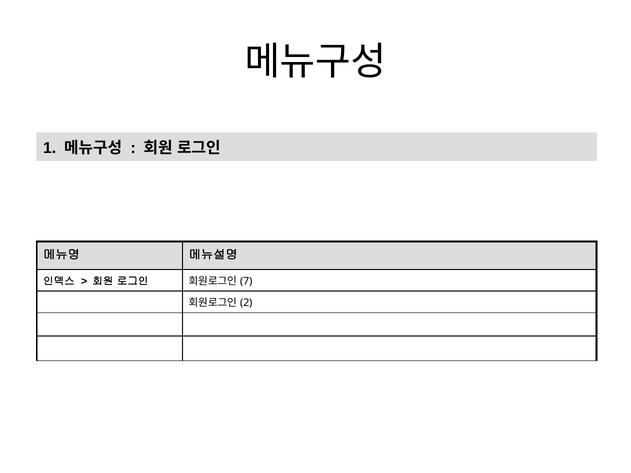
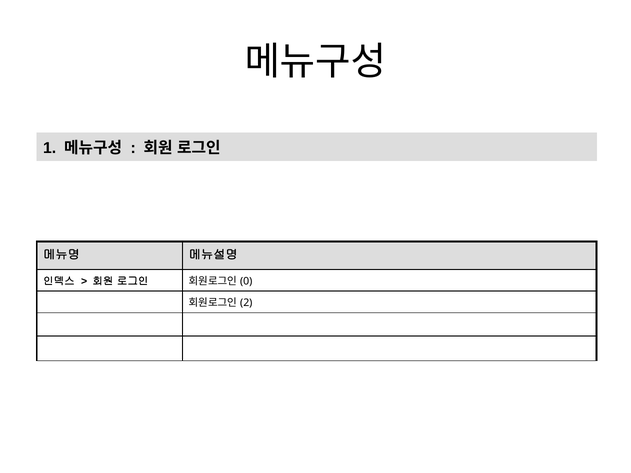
7: 7 -> 0 (246, 282)
